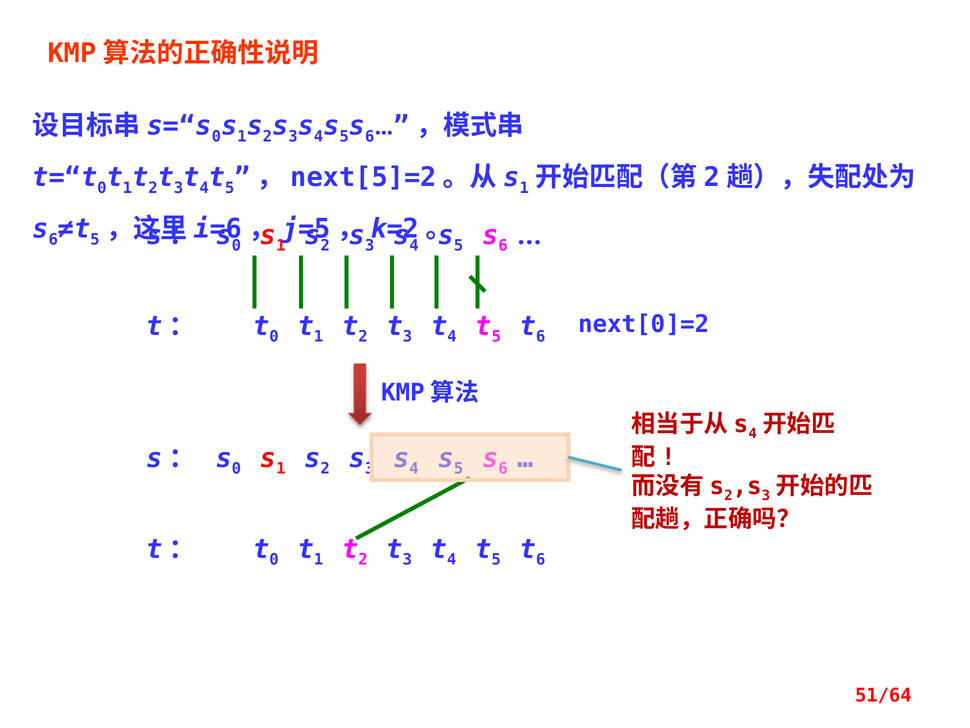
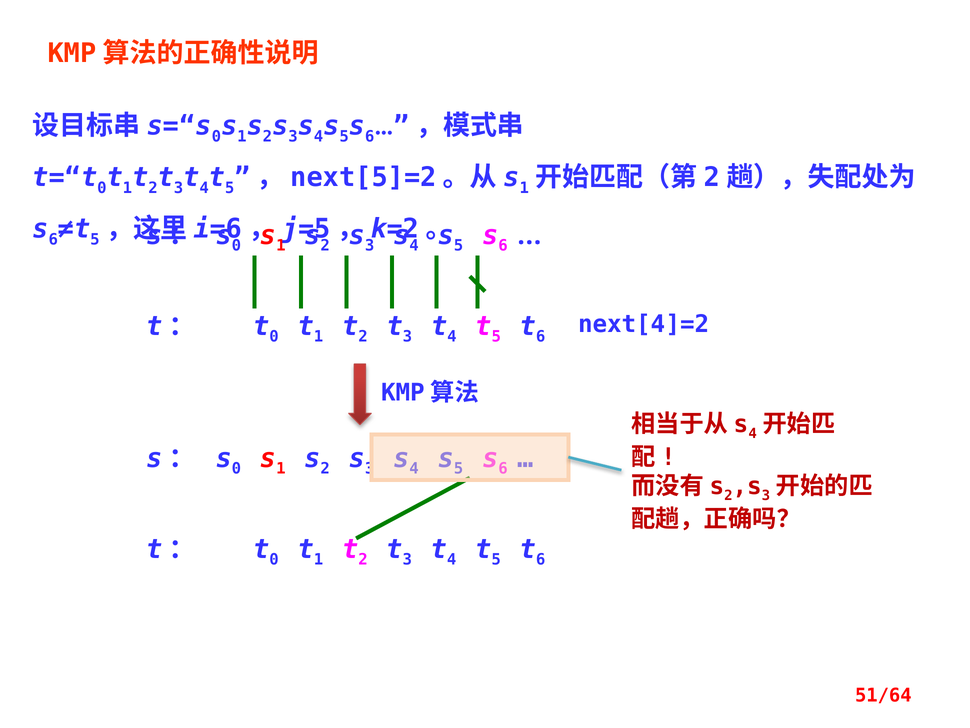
next[0]=2: next[0]=2 -> next[4]=2 (644, 324)
